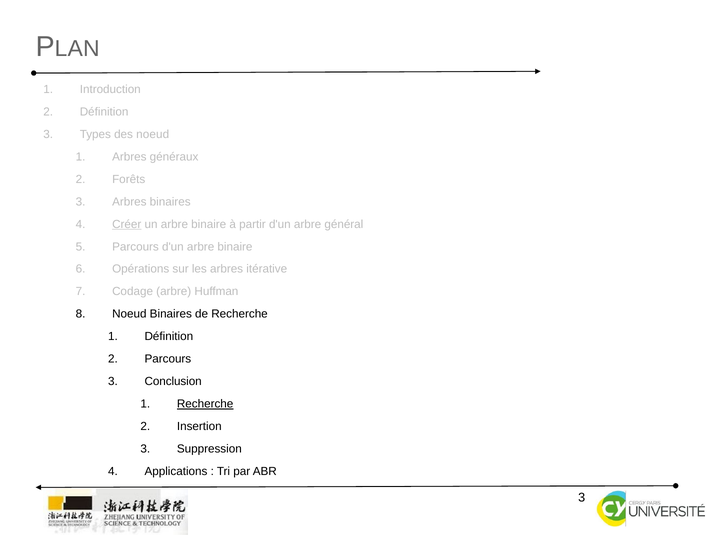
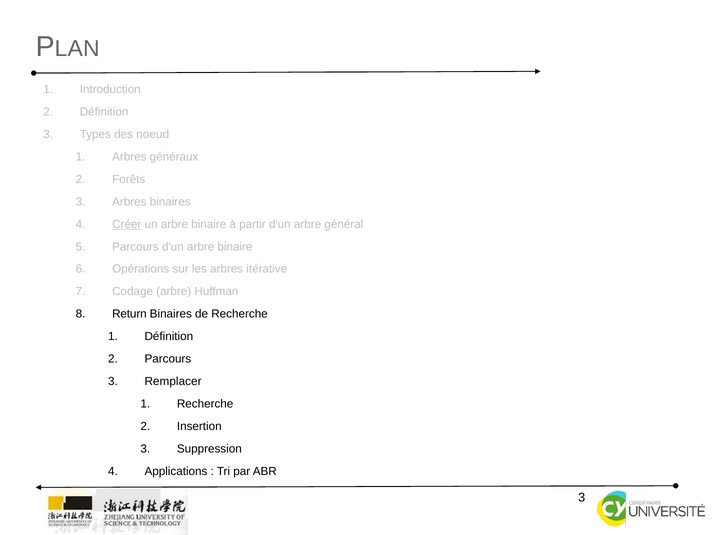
Noeud: Noeud -> Return (129, 314)
Conclusion: Conclusion -> Remplacer (173, 382)
Recherche underline: present -> none (205, 404)
